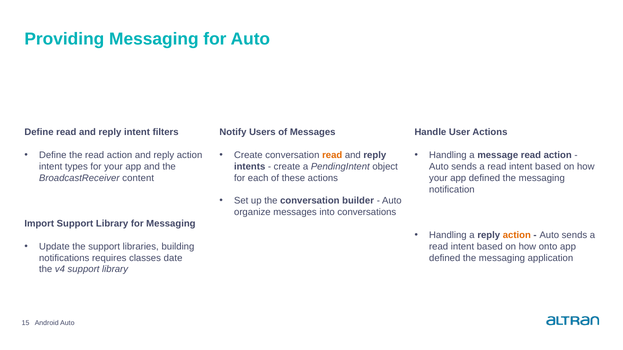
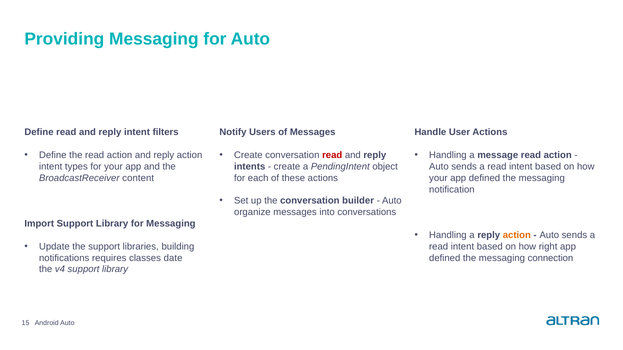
read colour: orange -> red (332, 155)
onto: onto -> right (548, 247)
application: application -> connection (550, 258)
